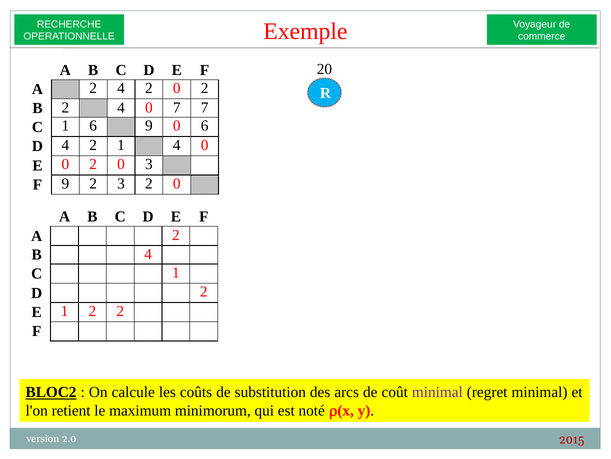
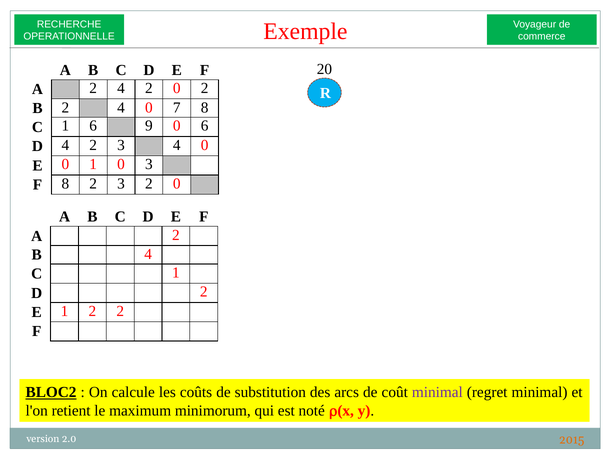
7 7: 7 -> 8 (205, 107)
4 2 1: 1 -> 3 (121, 145)
E 0 2: 2 -> 1 (93, 164)
F 9: 9 -> 8 (65, 183)
2015 colour: red -> orange (572, 439)
